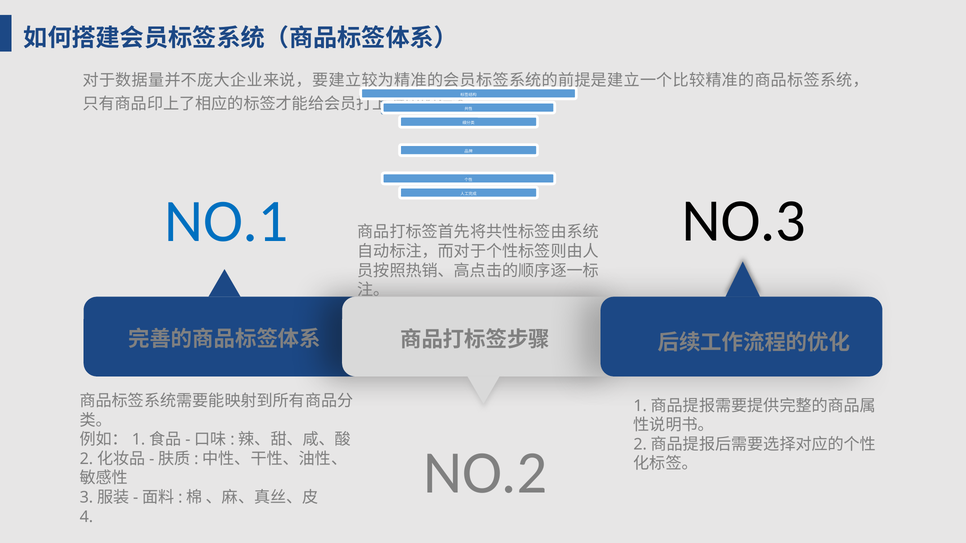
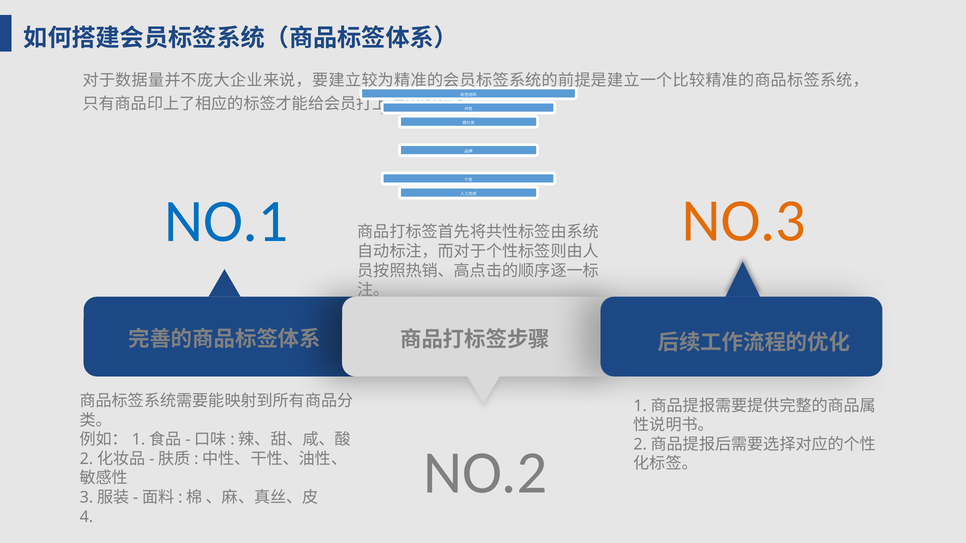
NO.3 colour: black -> orange (744, 221)
